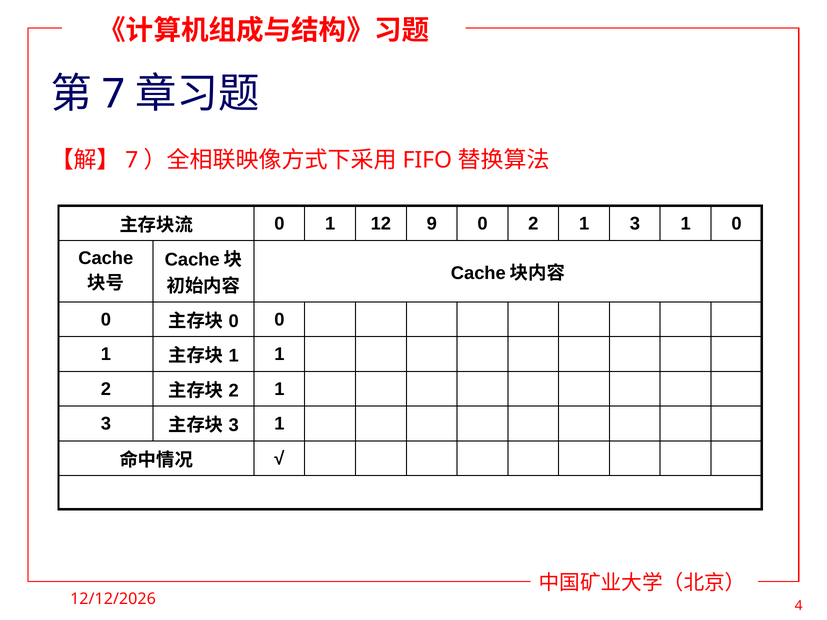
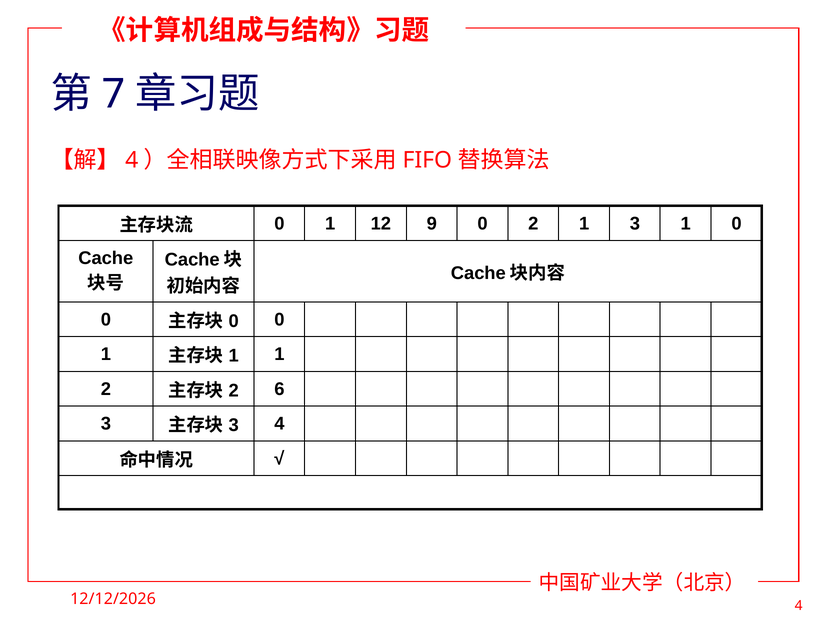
7: 7 -> 4 (132, 160)
1: 1 -> 6 (279, 389)
1: 1 -> 4 (279, 424)
